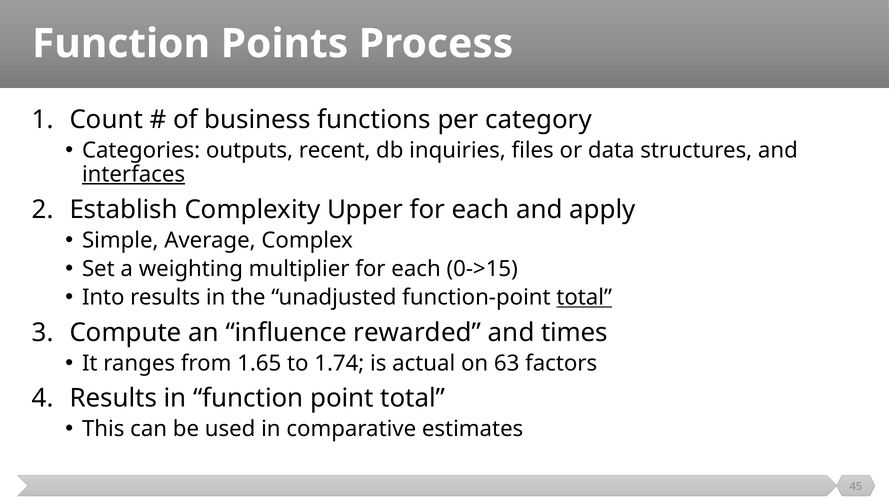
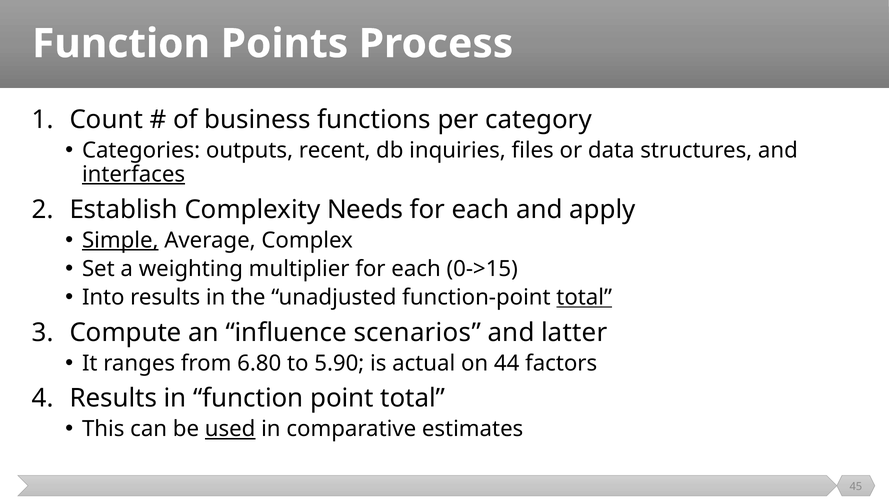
Upper: Upper -> Needs (365, 210)
Simple underline: none -> present (120, 240)
rewarded: rewarded -> scenarios (417, 333)
times: times -> latter (574, 333)
1.65: 1.65 -> 6.80 (259, 363)
1.74: 1.74 -> 5.90 (339, 363)
63: 63 -> 44 (507, 363)
used underline: none -> present (230, 429)
